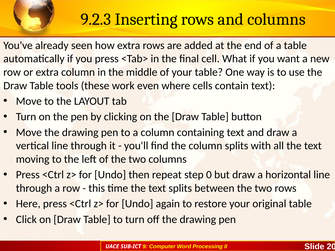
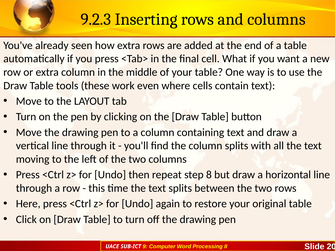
0: 0 -> 8 (209, 175)
